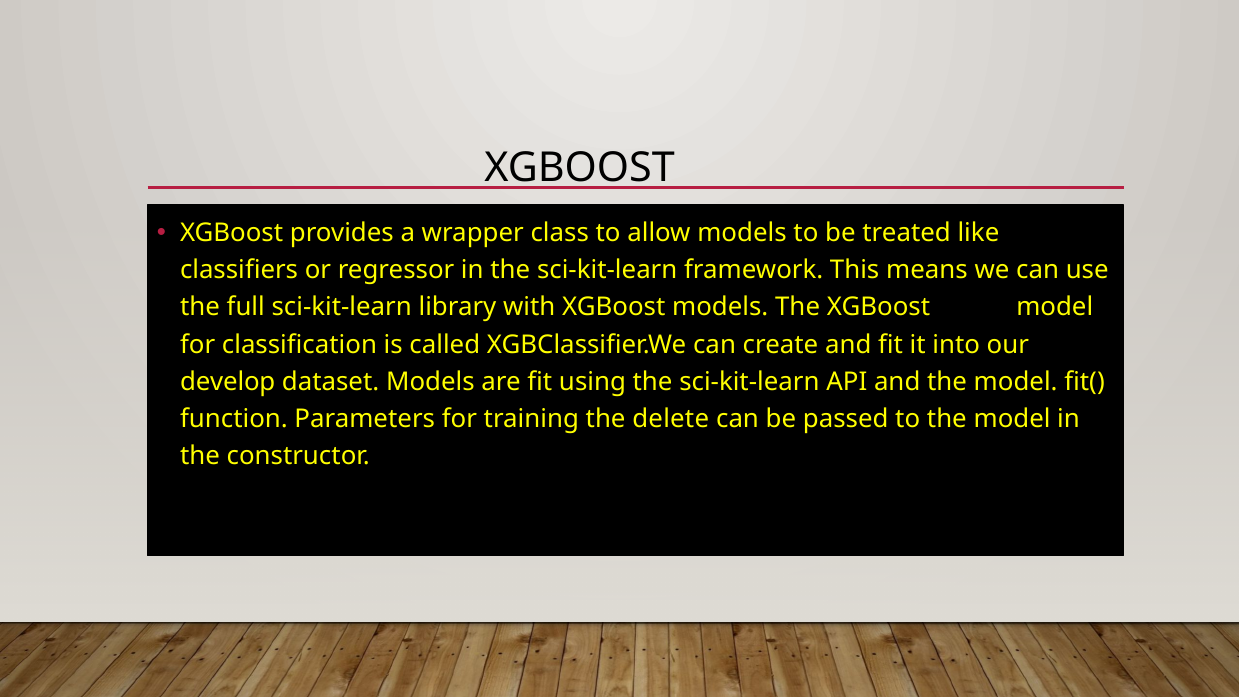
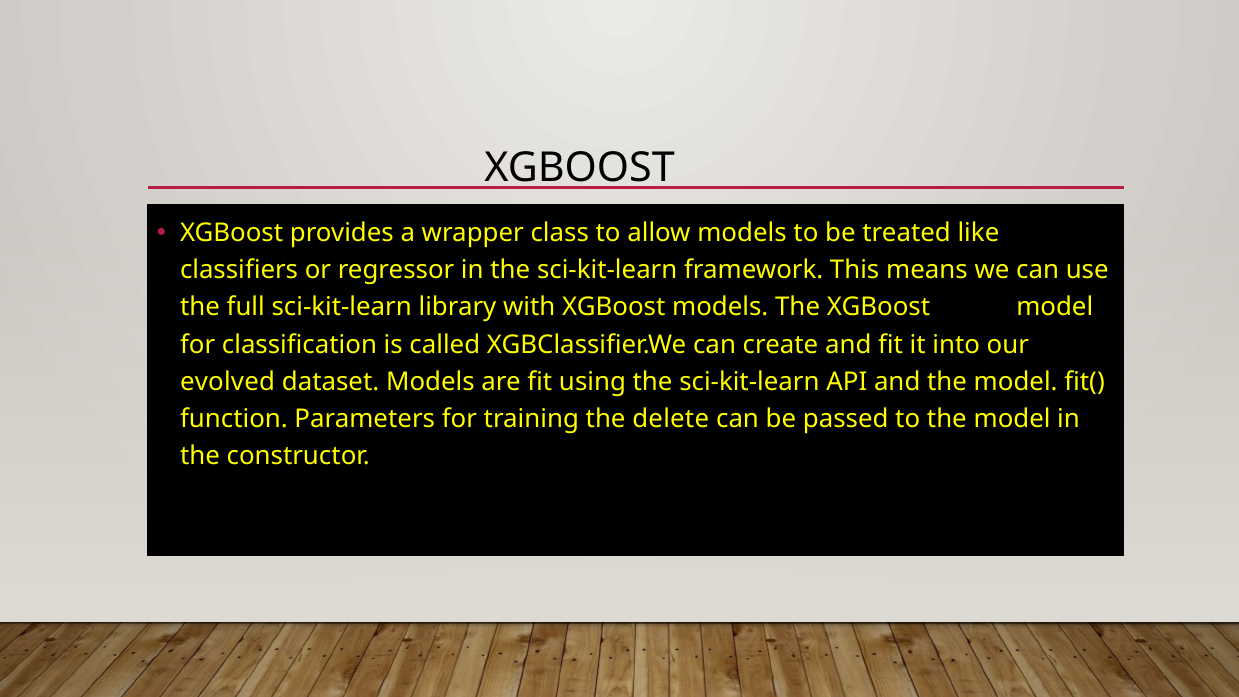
develop: develop -> evolved (228, 382)
